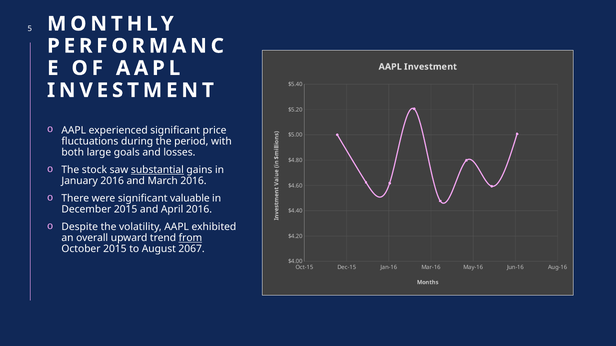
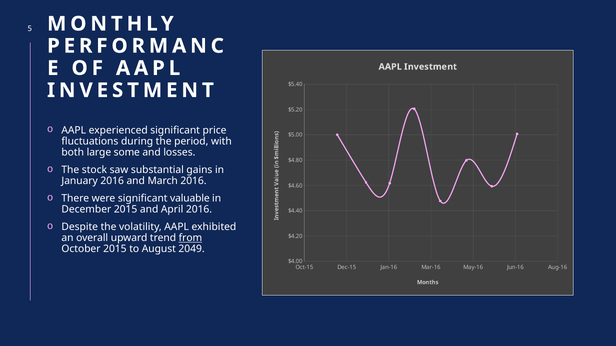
goals: goals -> some (127, 153)
substantial underline: present -> none (157, 170)
2067: 2067 -> 2049 (192, 249)
